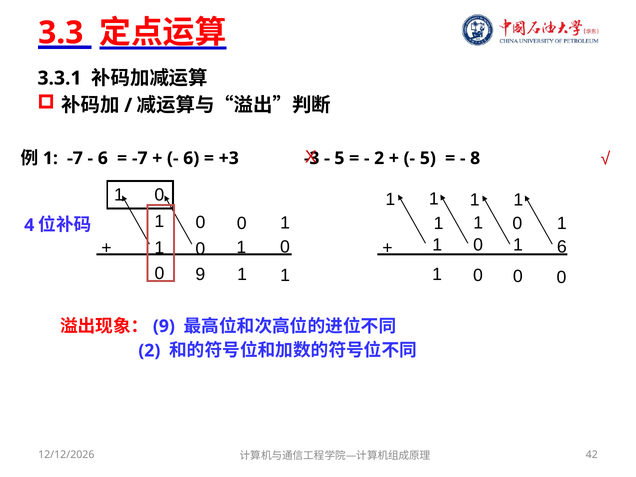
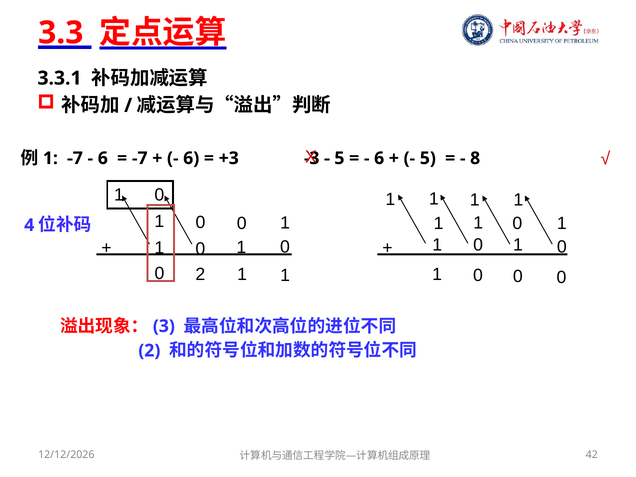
2: 2 -> 6 (379, 158)
6: 6 -> 0 (562, 247)
0 9: 9 -> 2 (200, 274)
9: 9 -> 3 (164, 326)
